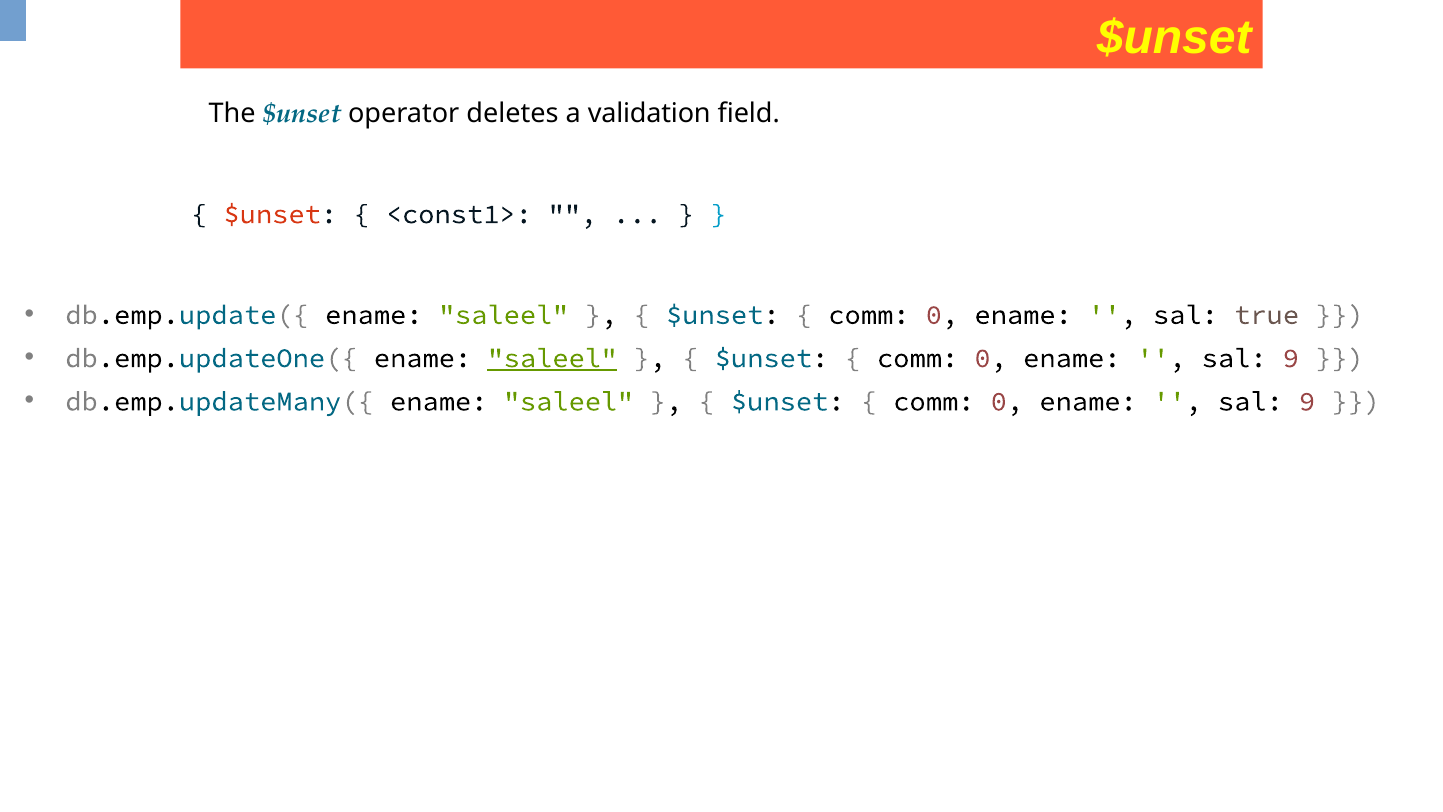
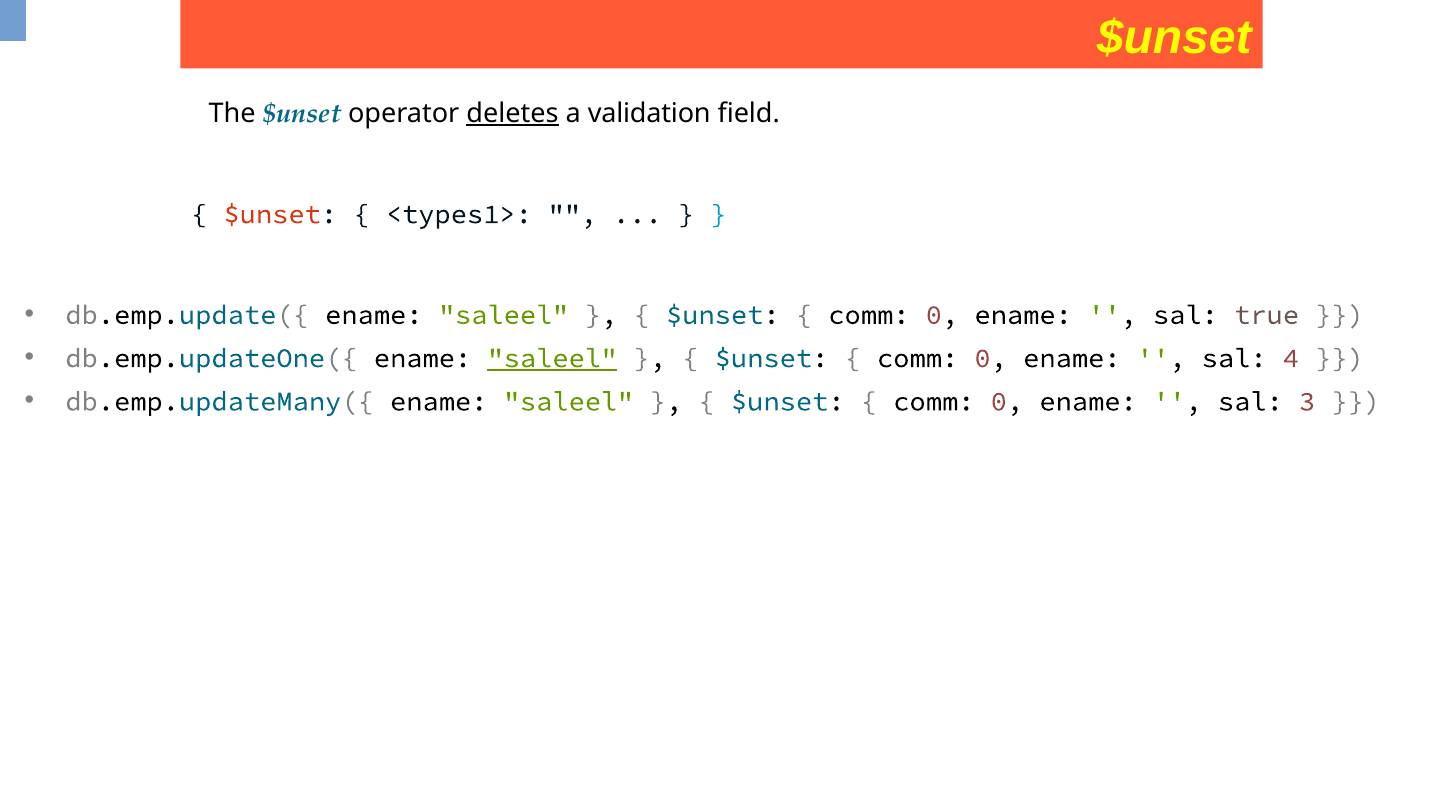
deletes underline: none -> present (512, 114)
<const1>: <const1> -> <types1> (459, 214)
9: 9 -> 4 (1291, 358)
9: 9 -> 3 (1307, 401)
